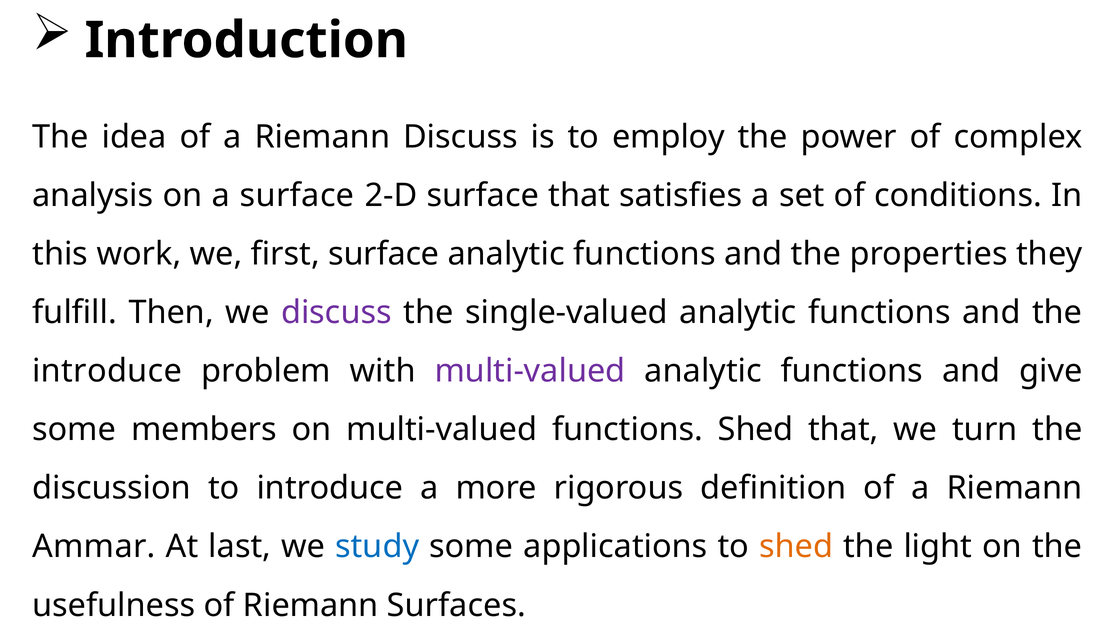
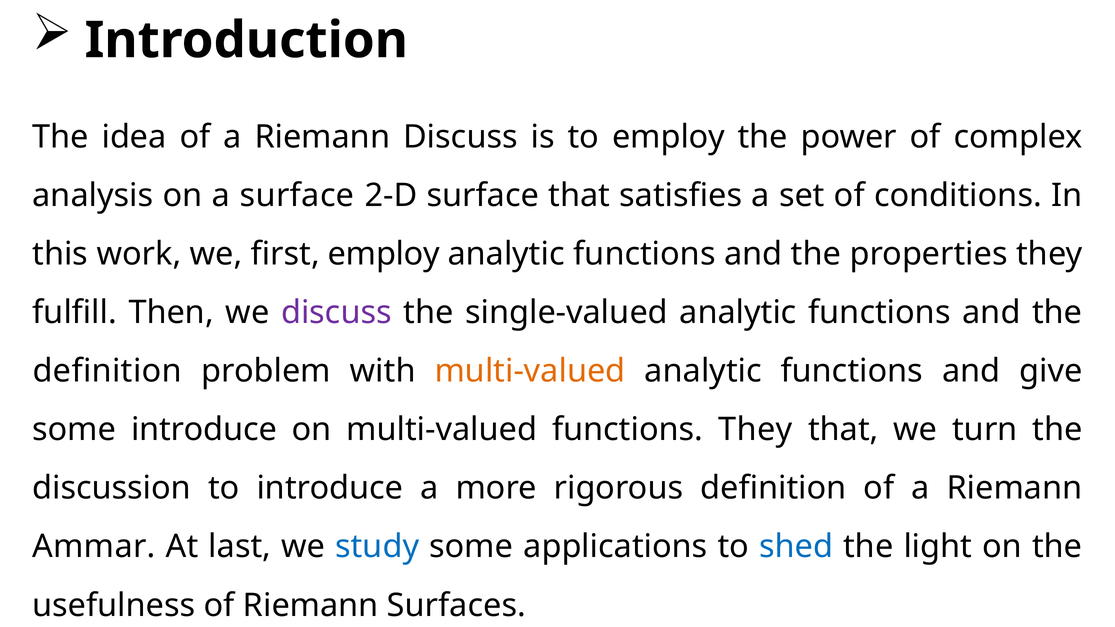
first surface: surface -> employ (384, 254)
introduce: introduce -> definition (107, 371)
multi-valued colour: purple -> orange (530, 371)
some members: members -> introduce (204, 430)
functions Shed: Shed -> They (755, 430)
shed colour: orange -> blue (796, 547)
